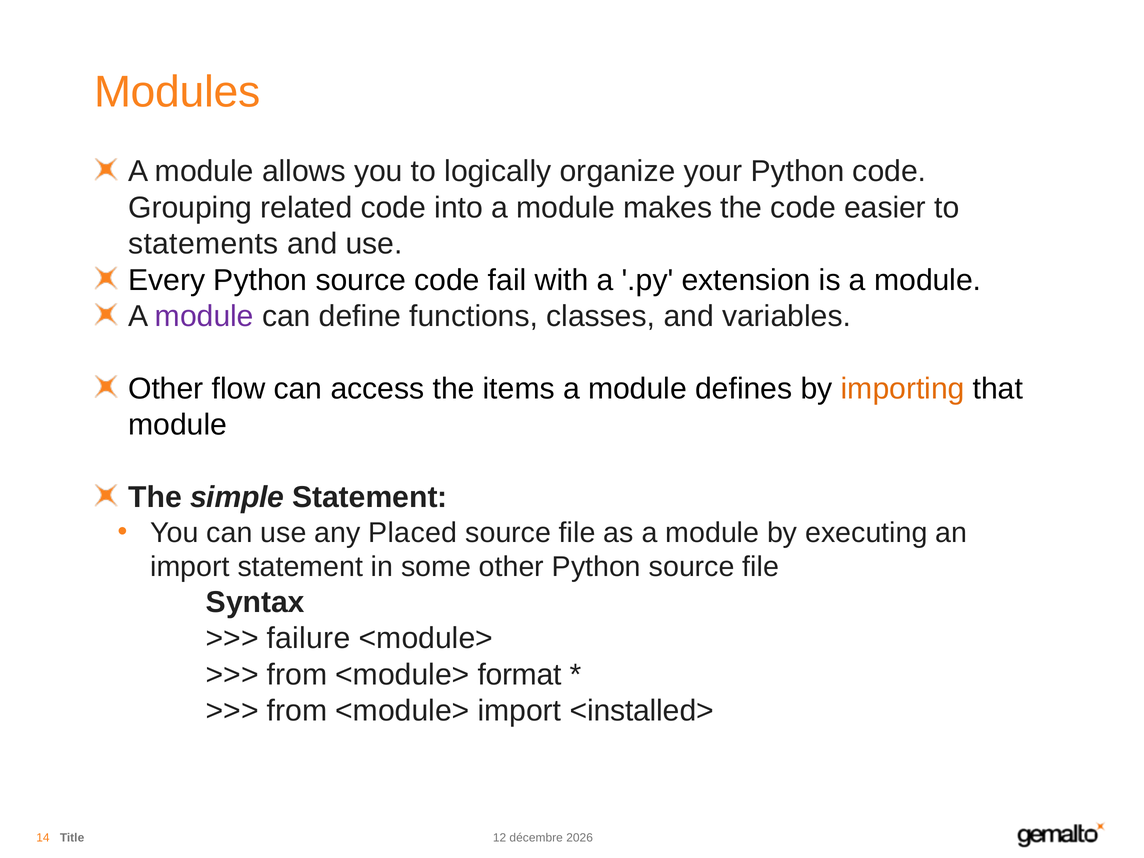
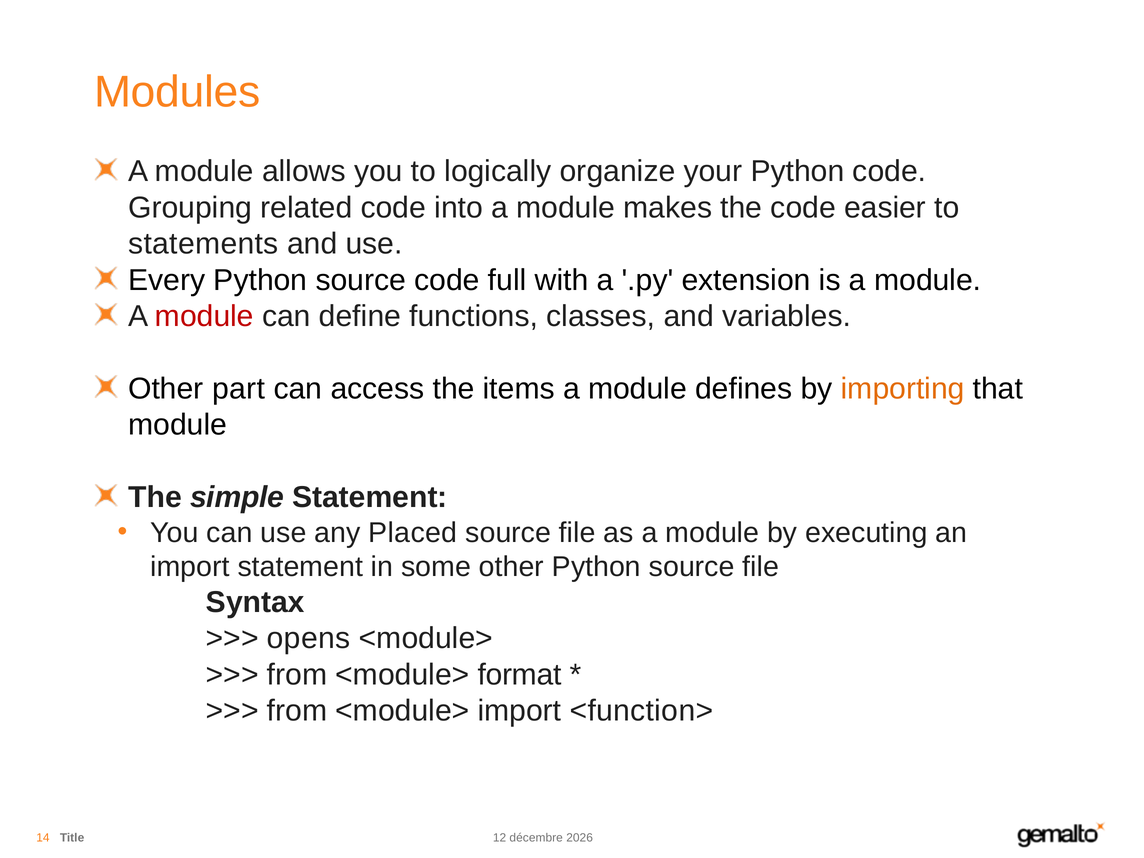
fail: fail -> full (507, 280)
module colour: purple -> red (204, 316)
flow: flow -> part (239, 389)
failure: failure -> opens (309, 638)
<installed>: <installed> -> <function> (641, 711)
